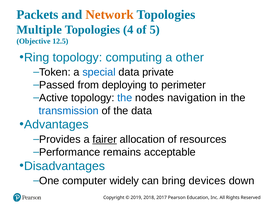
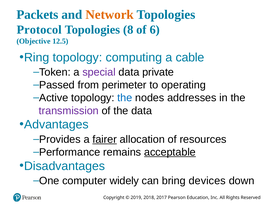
Multiple: Multiple -> Protocol (39, 30)
4: 4 -> 8 (128, 30)
5: 5 -> 6 (155, 30)
other: other -> cable (190, 57)
special colour: blue -> purple (99, 72)
deploying: deploying -> perimeter (124, 85)
perimeter: perimeter -> operating (184, 85)
navigation: navigation -> addresses (192, 98)
transmission colour: blue -> purple (69, 111)
acceptable underline: none -> present (170, 152)
